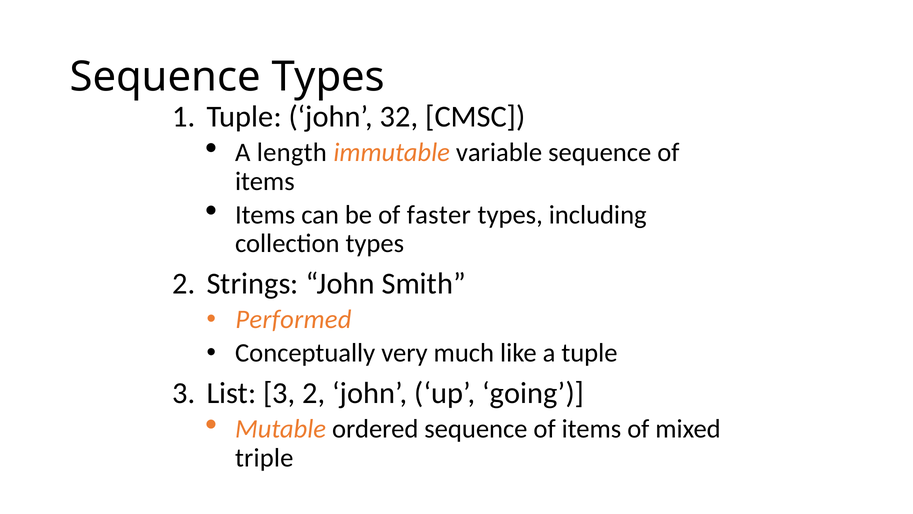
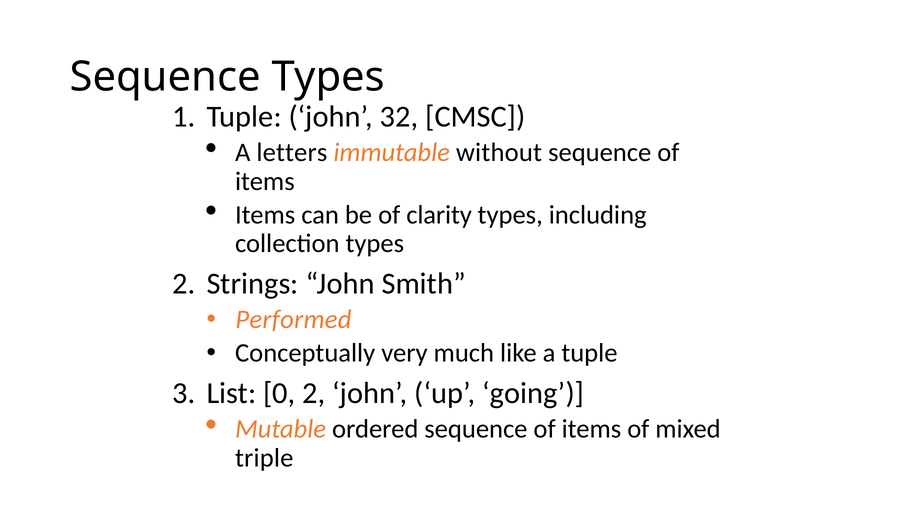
length: length -> letters (292, 152)
variable: variable -> without (499, 152)
faster: faster -> clarity (439, 215)
List 3: 3 -> 0 (279, 393)
